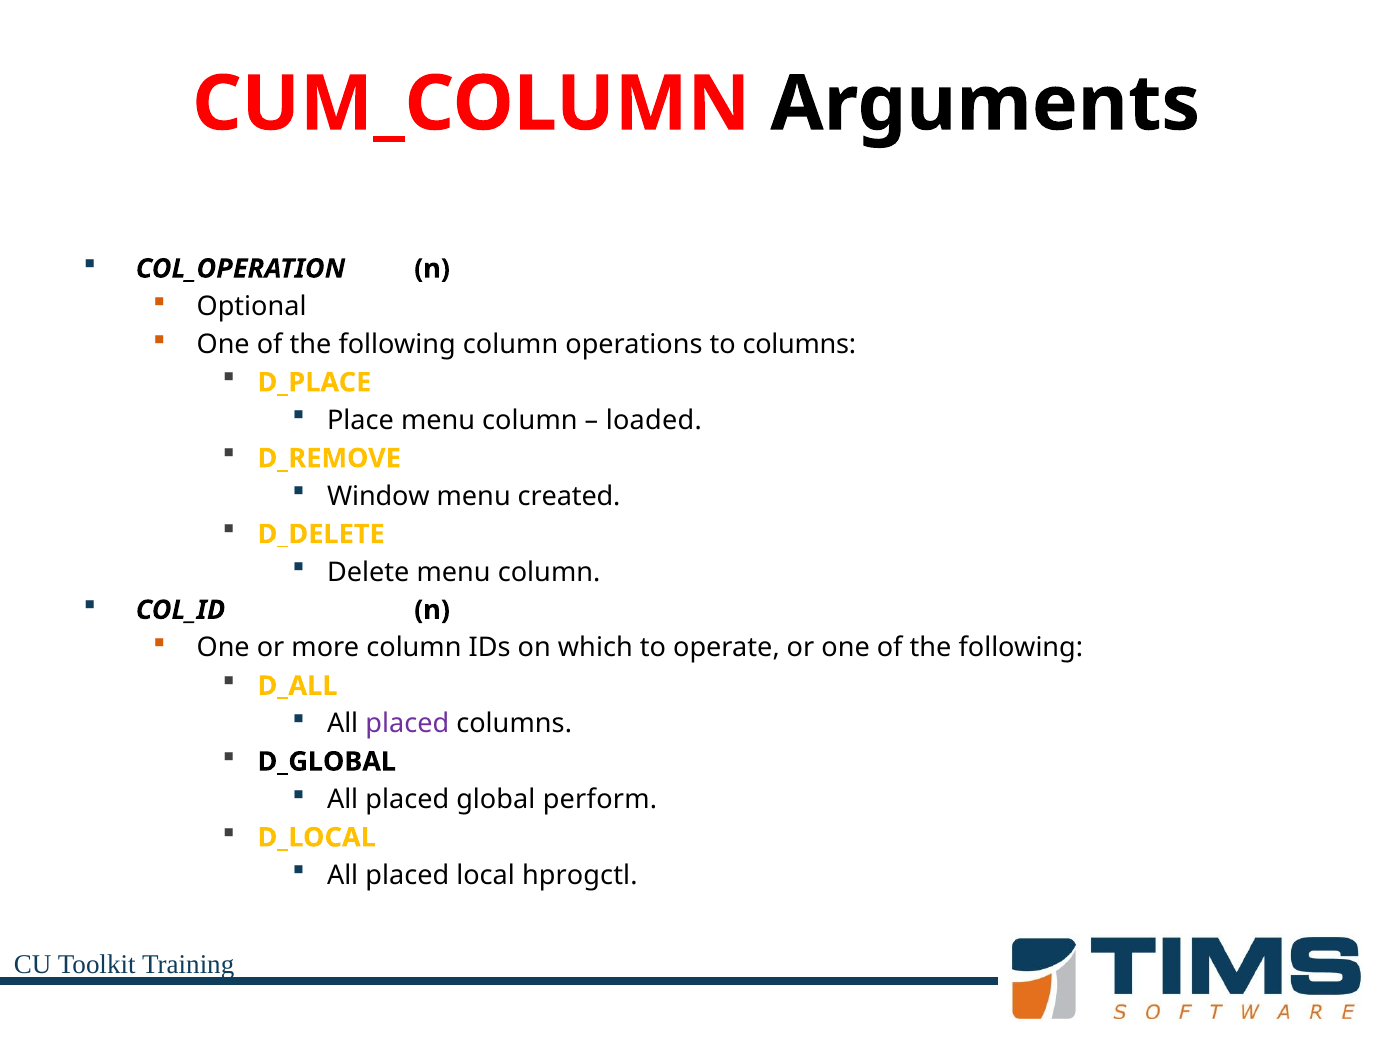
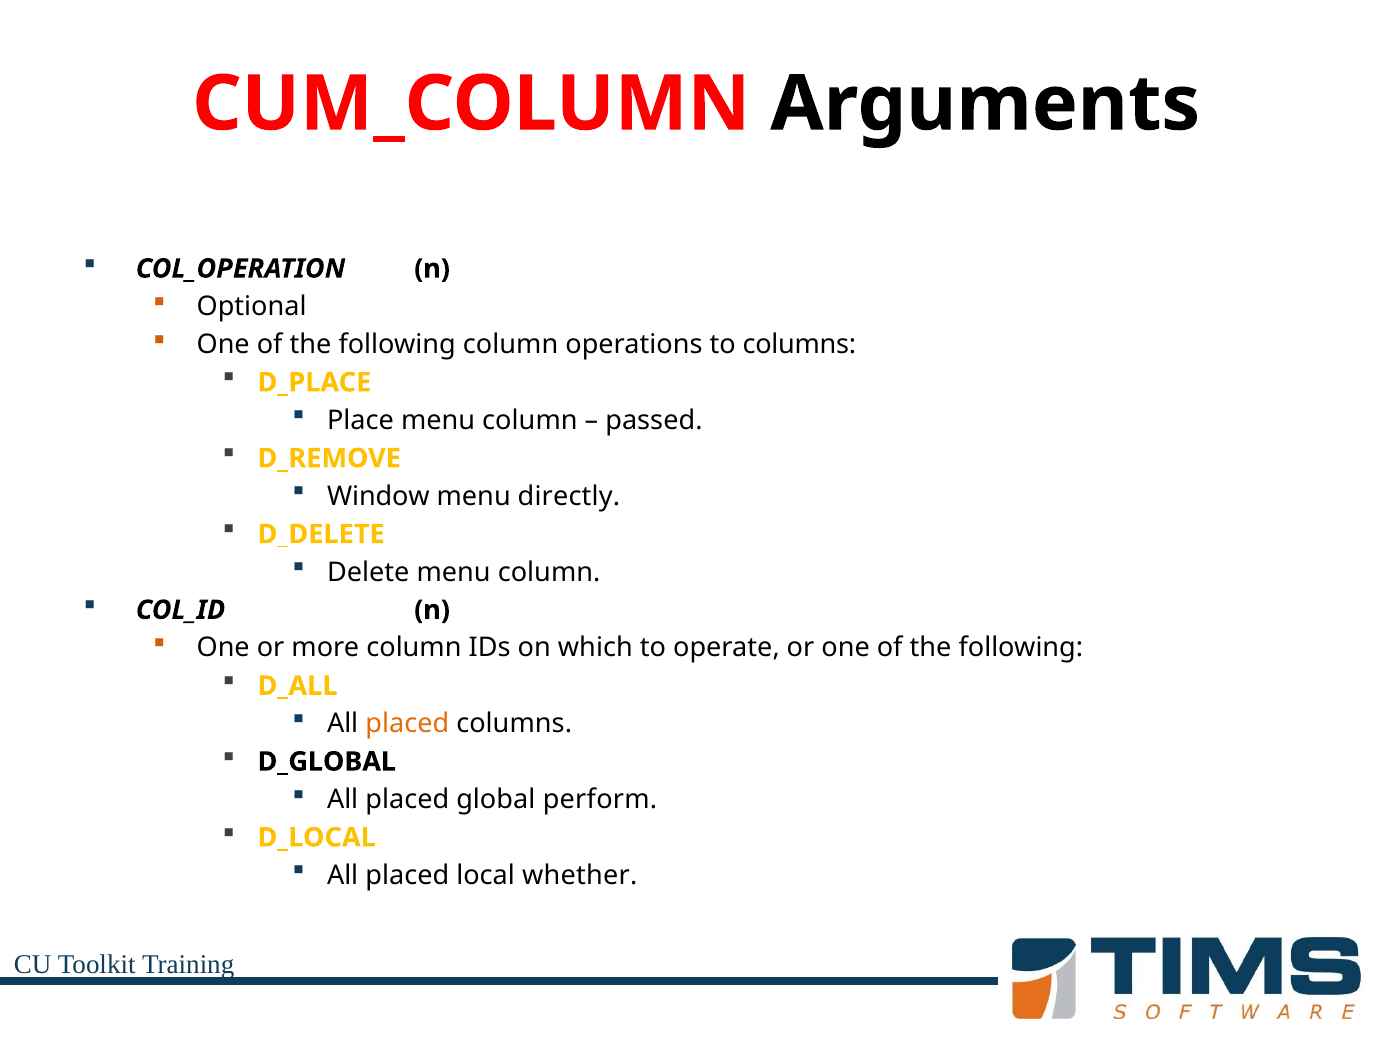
loaded: loaded -> passed (654, 420)
created: created -> directly (569, 496)
placed colour: purple -> orange (407, 724)
hprogctl: hprogctl -> whether (580, 875)
